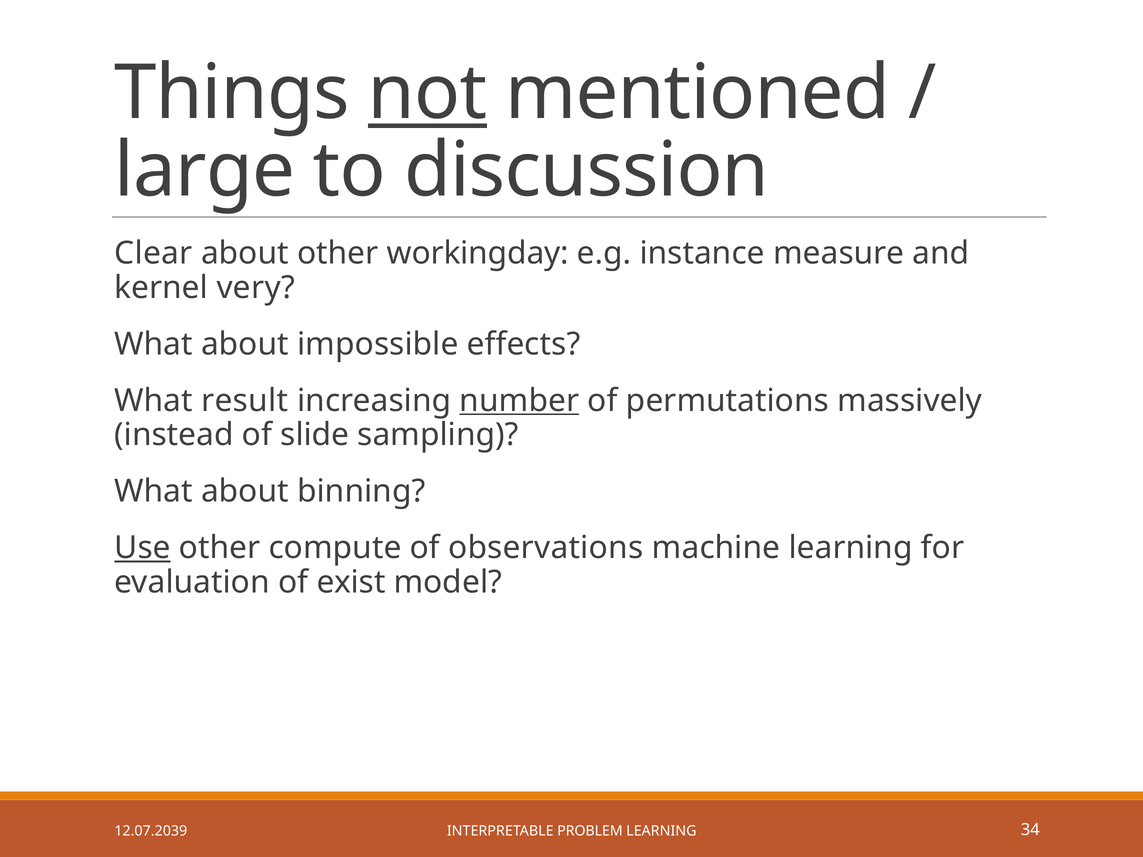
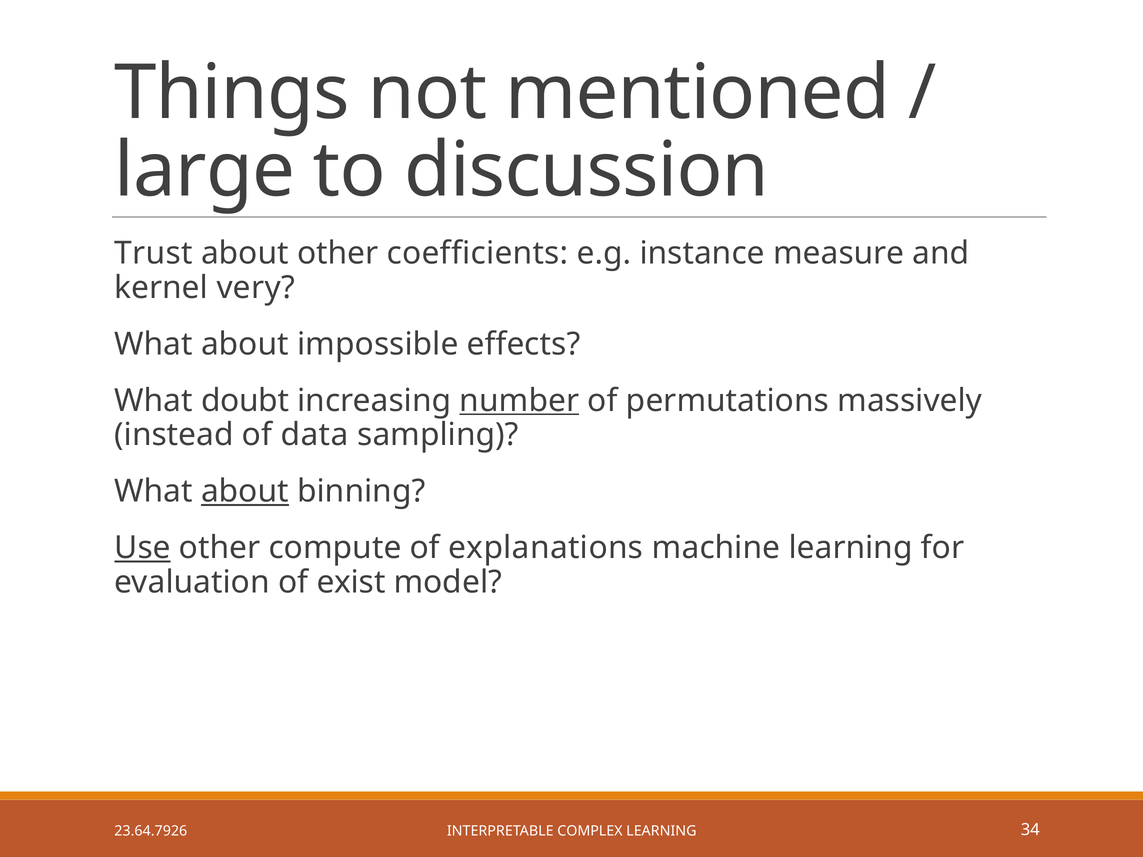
not underline: present -> none (428, 93)
Clear: Clear -> Trust (153, 253)
workingday: workingday -> coefficients (478, 253)
result: result -> doubt (245, 401)
slide: slide -> data (315, 435)
about underline: none -> present (245, 492)
observations: observations -> explanations (546, 548)
12.07.2039: 12.07.2039 -> 23.64.7926 (151, 831)
PROBLEM: PROBLEM -> COMPLEX (590, 831)
